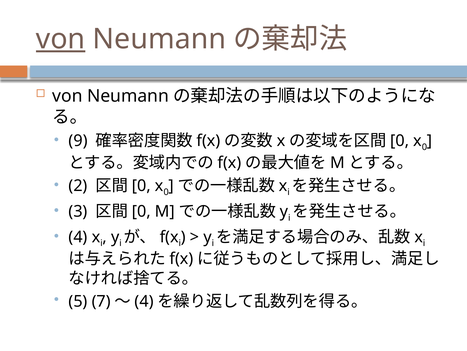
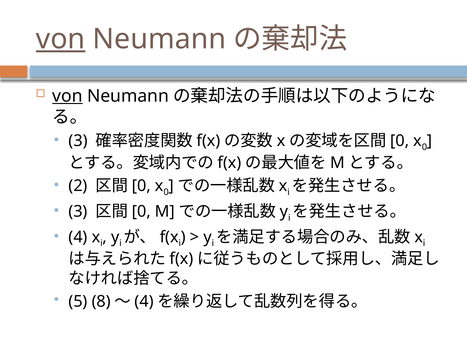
von underline: none -> present (67, 96)
9: 9 -> 3 (78, 141)
7: 7 -> 8 (101, 301)
